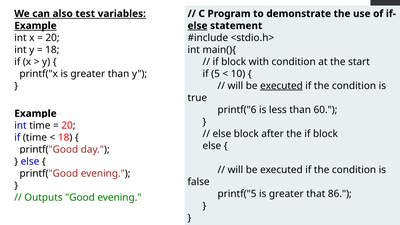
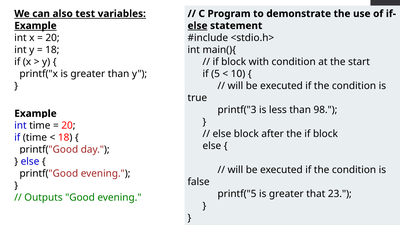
executed underline: present -> none (281, 86)
printf("6: printf("6 -> printf("3 (237, 110)
60: 60 -> 98 (325, 110)
86: 86 -> 23 (340, 194)
